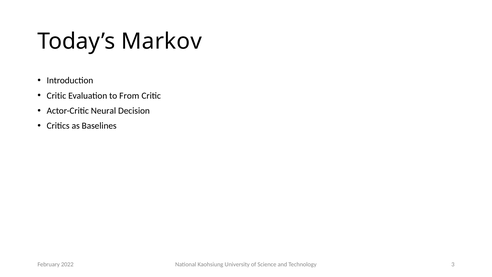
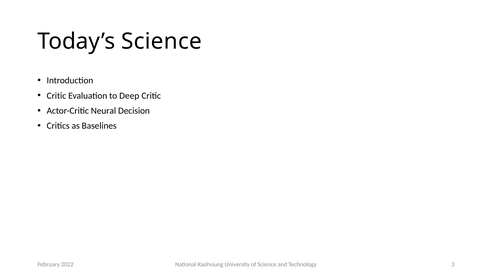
Today’s Markov: Markov -> Science (162, 41)
From: From -> Deep (129, 96)
